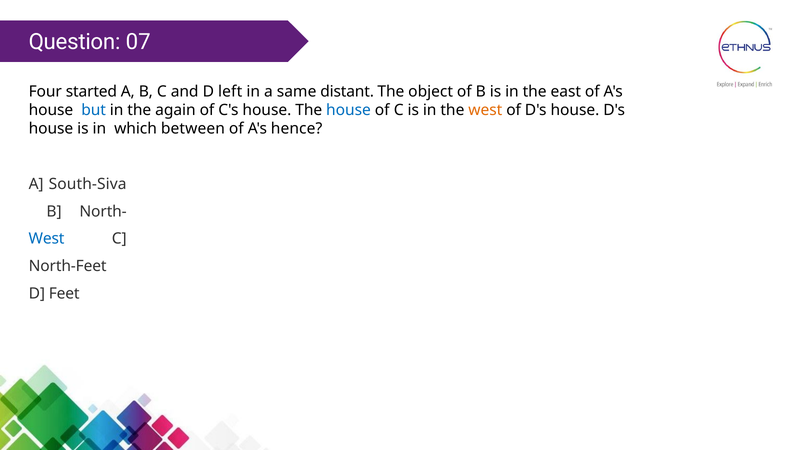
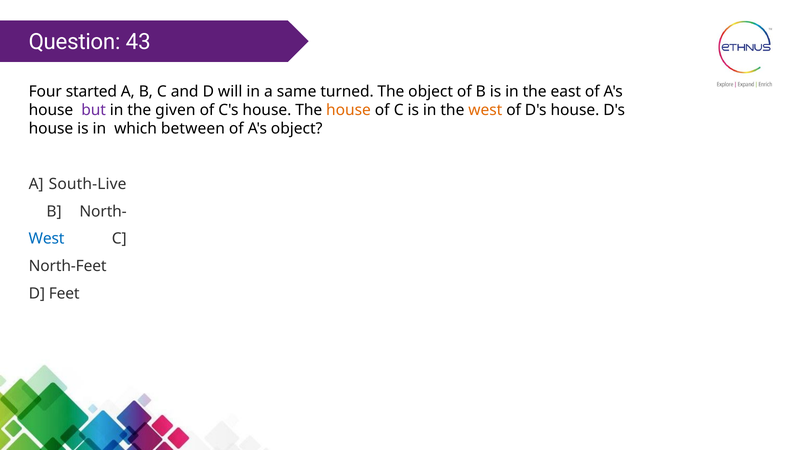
07: 07 -> 43 (138, 42)
left: left -> will (230, 92)
distant: distant -> turned (347, 92)
but colour: blue -> purple (94, 110)
again: again -> given (175, 110)
house colour: blue -> orange (349, 110)
A's hence: hence -> object (297, 128)
South-Siva: South-Siva -> South-Live (88, 184)
